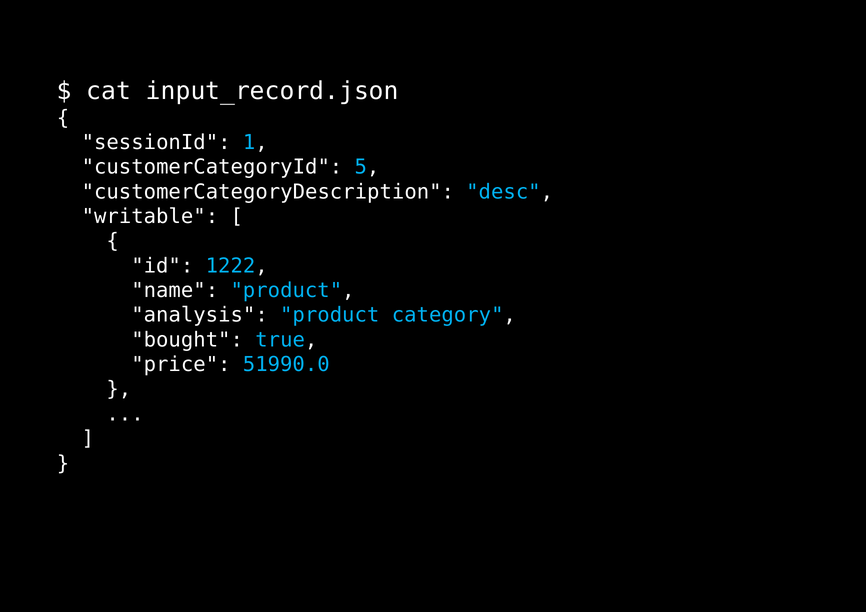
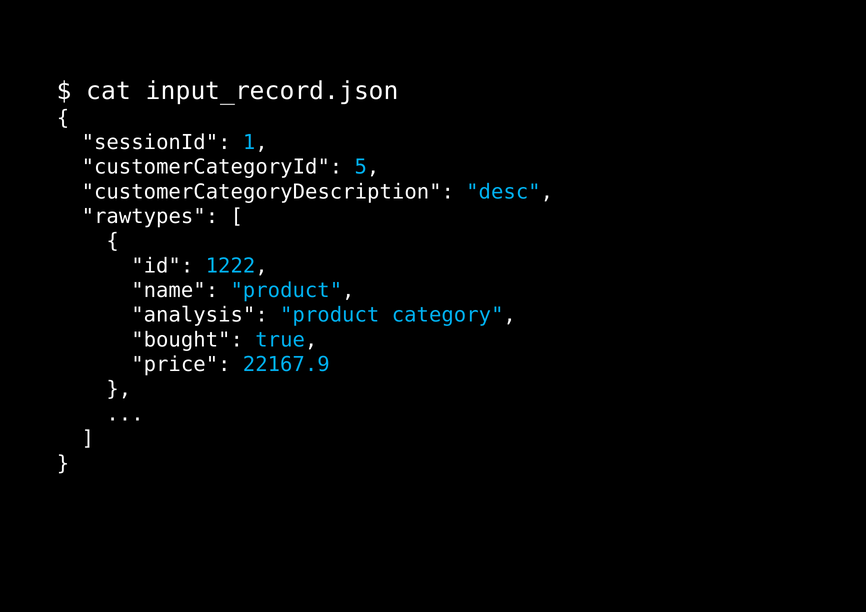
writable: writable -> rawtypes (150, 217)
51990.0: 51990.0 -> 22167.9 (286, 365)
